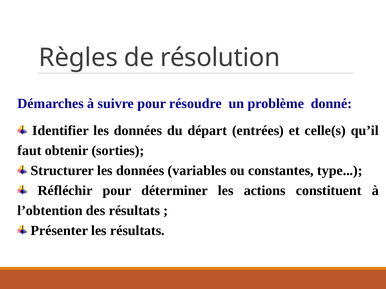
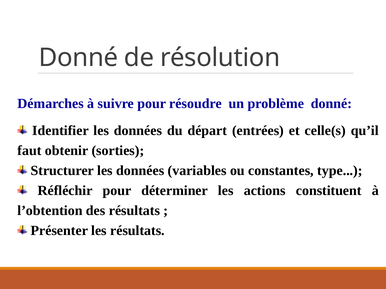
Règles: Règles -> Donné (78, 58)
